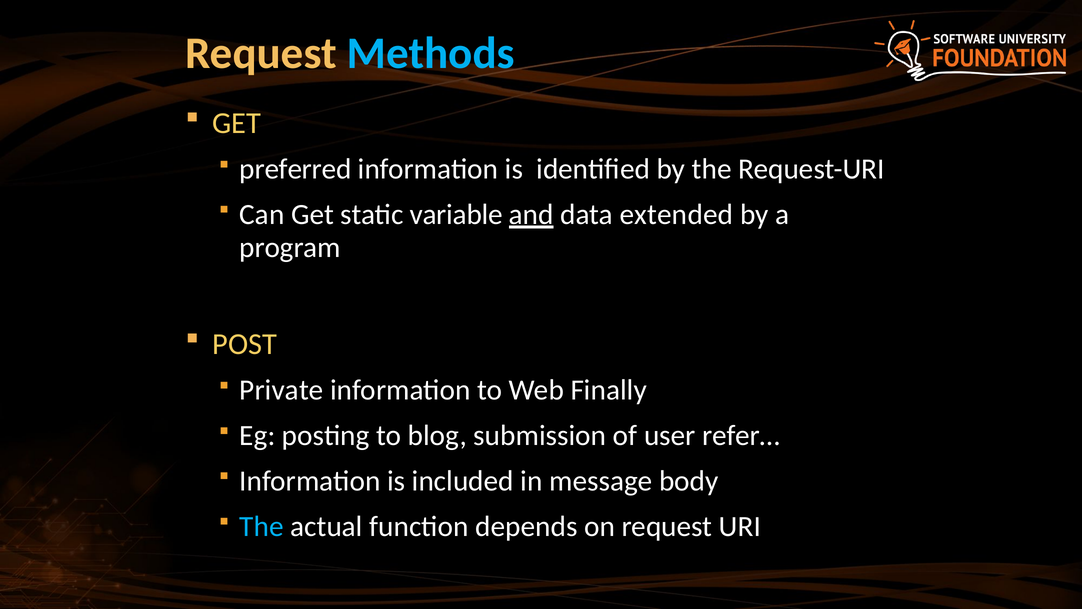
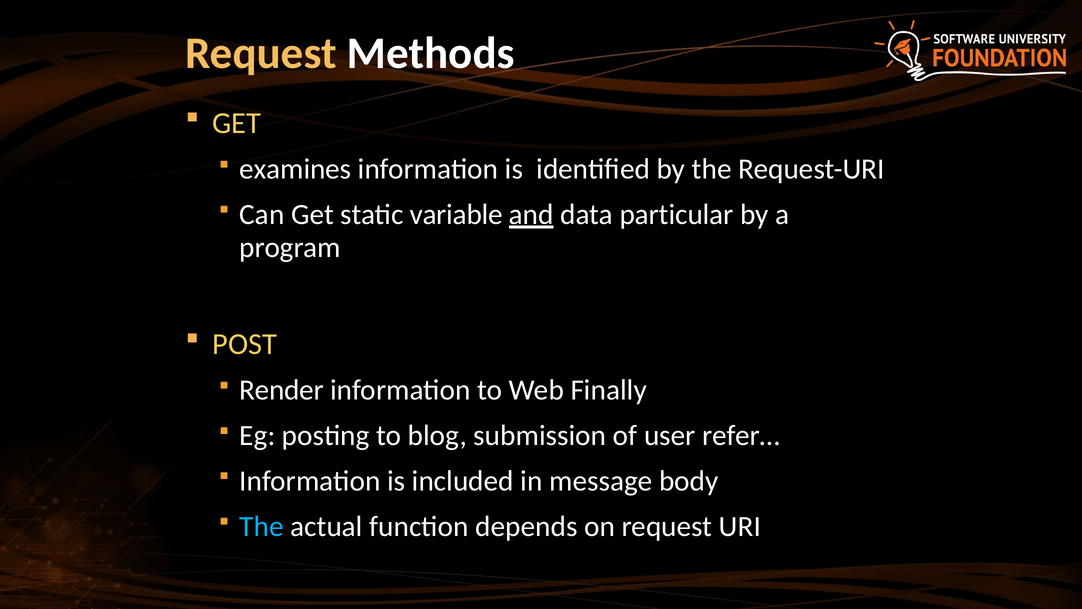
Methods colour: light blue -> white (431, 53)
preferred: preferred -> examines (295, 169)
extended: extended -> particular (677, 214)
Private: Private -> Render (282, 390)
